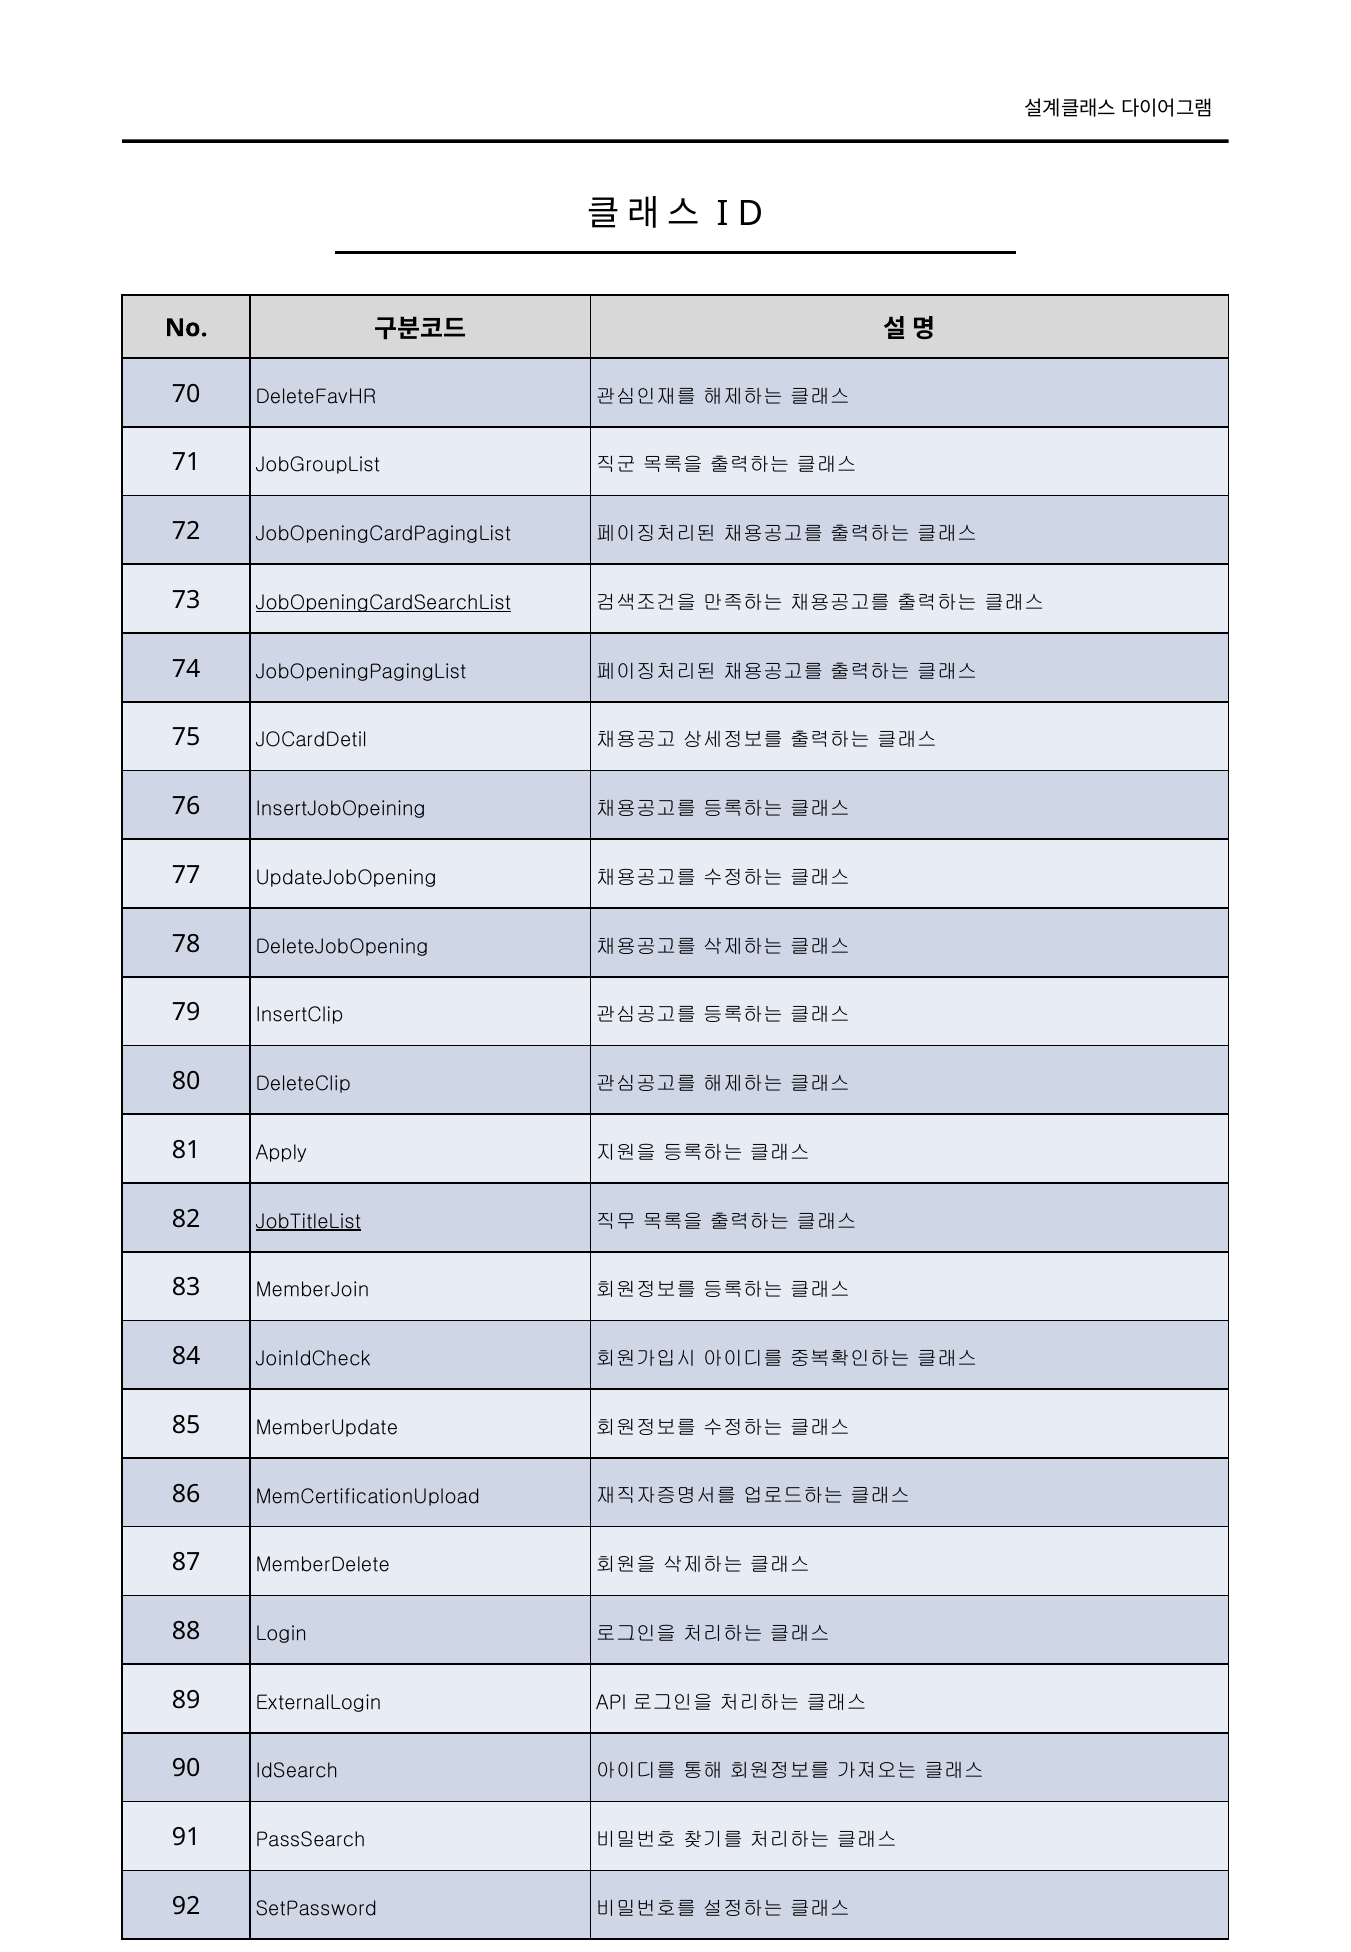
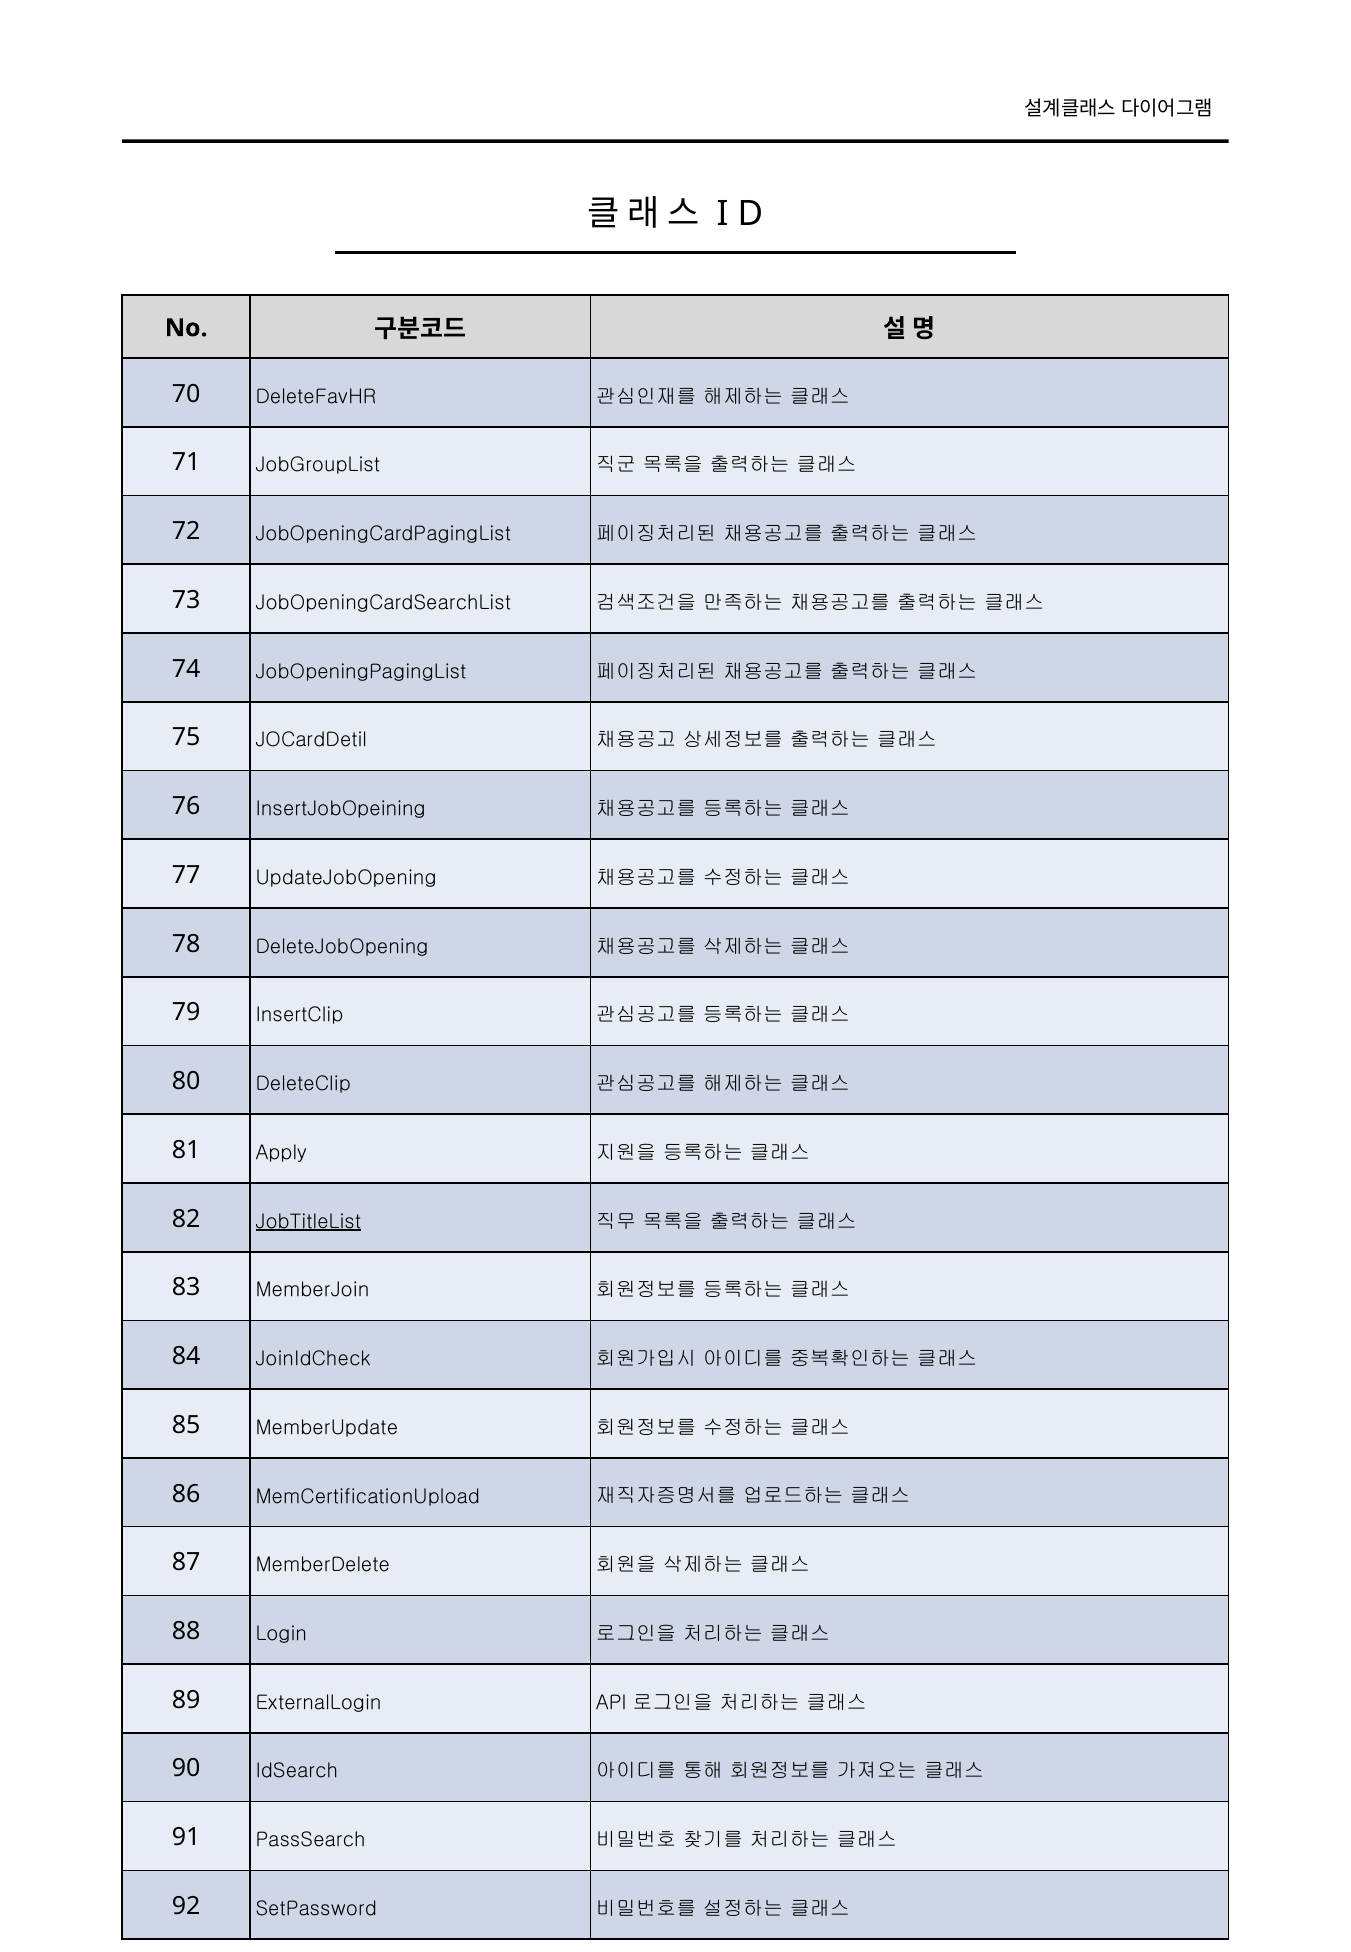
JobOpeningCardSearchList underline: present -> none (383, 603)
